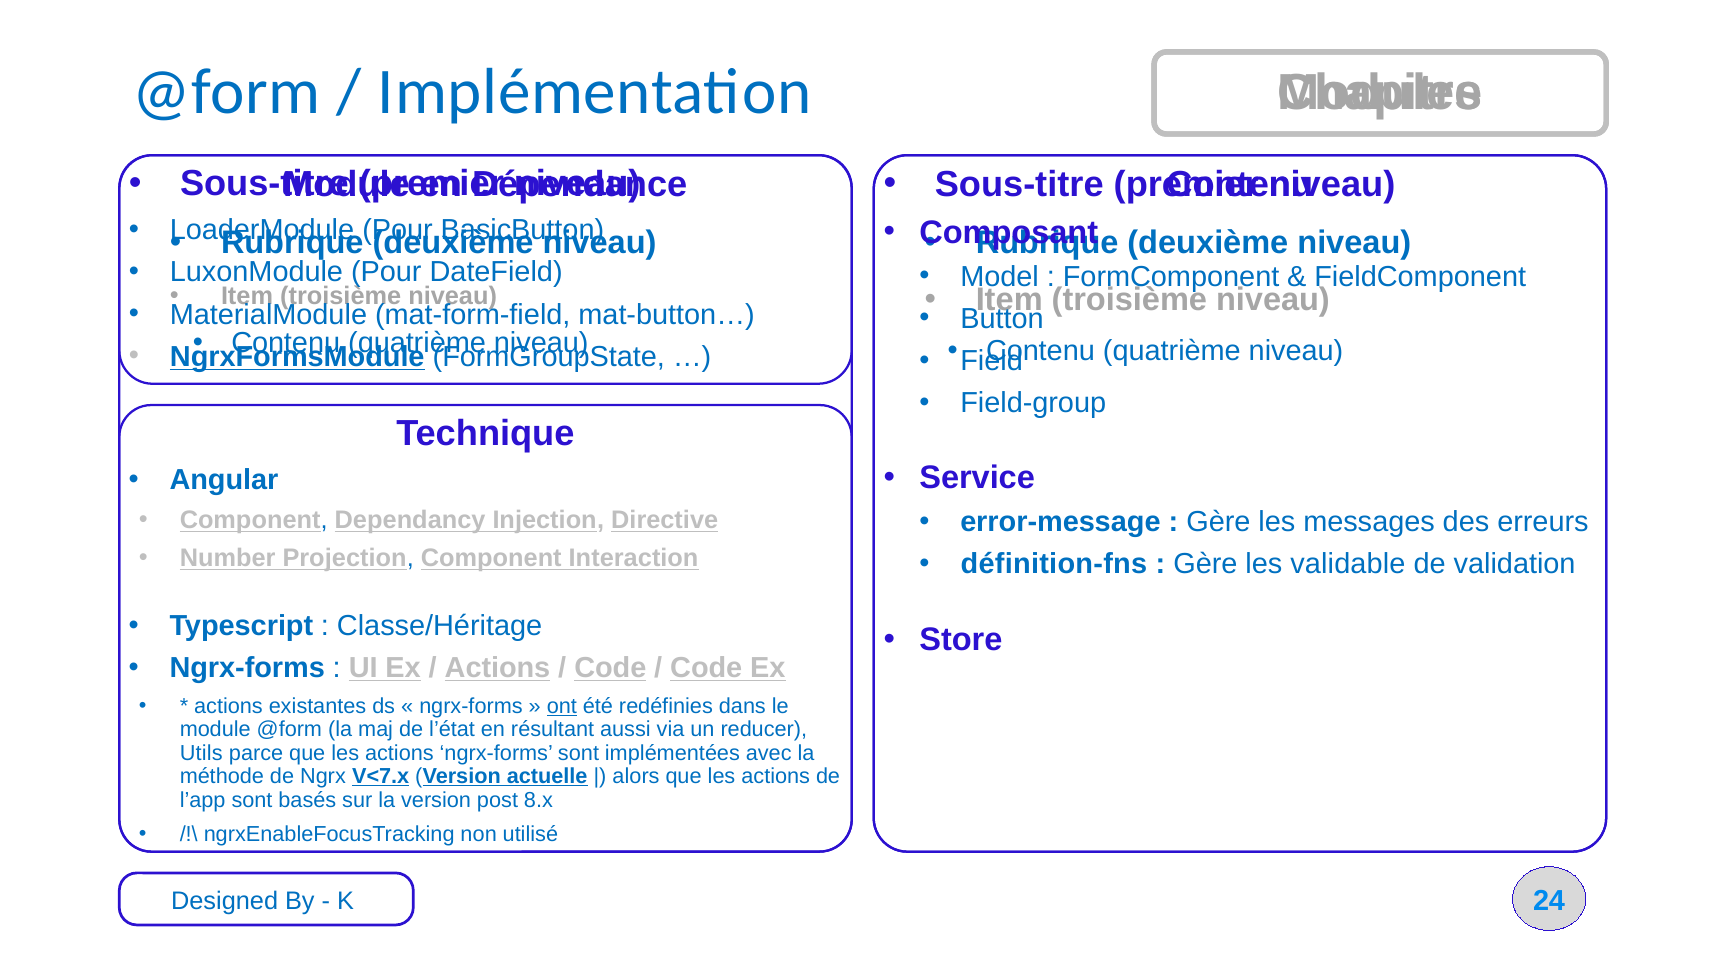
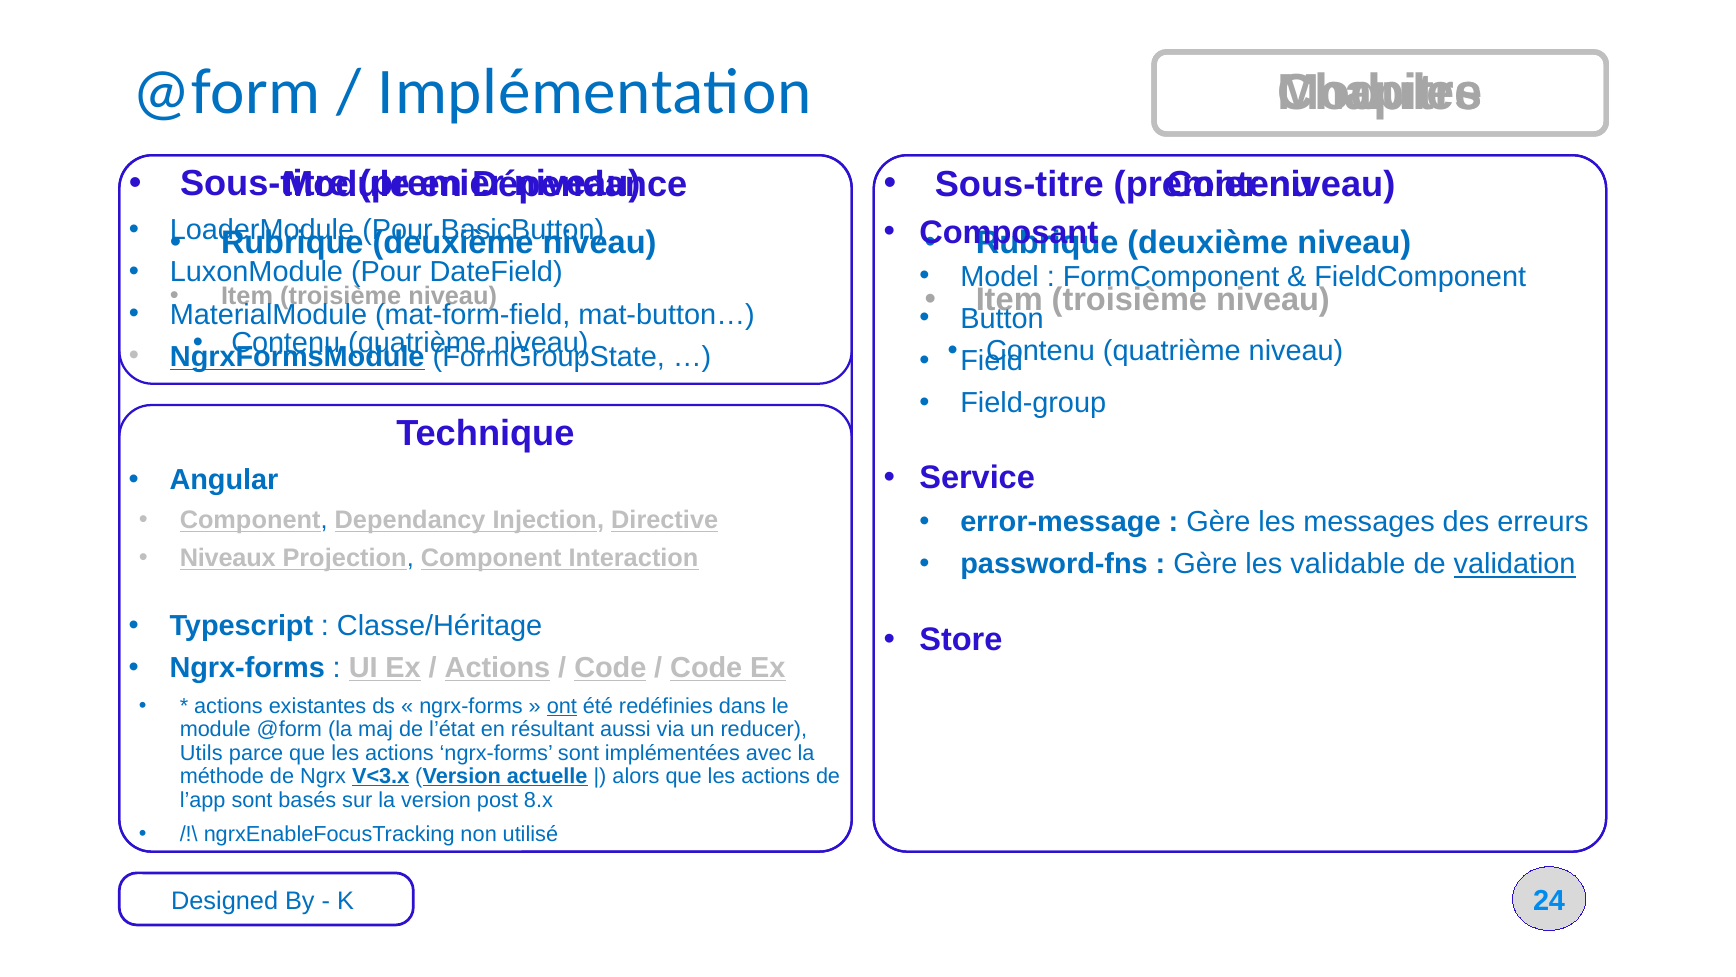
Number: Number -> Niveaux (228, 558)
définition-fns: définition-fns -> password-fns (1054, 564)
validation underline: none -> present (1515, 564)
V<7.x: V<7.x -> V<3.x (381, 776)
